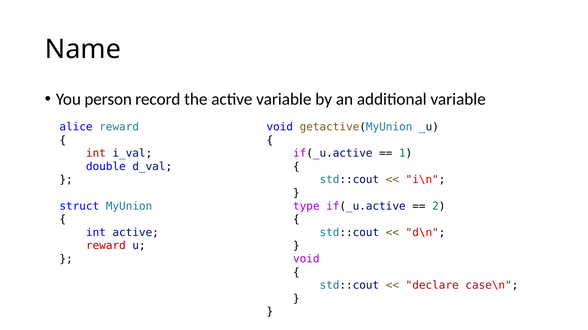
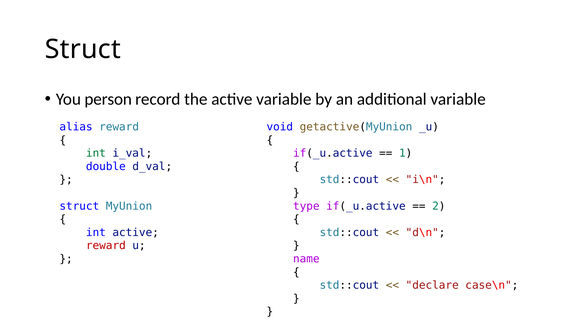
Name: Name -> Struct (83, 49)
alice: alice -> alias (76, 127)
int colour: red -> green (96, 154)
void: void -> name (306, 259)
